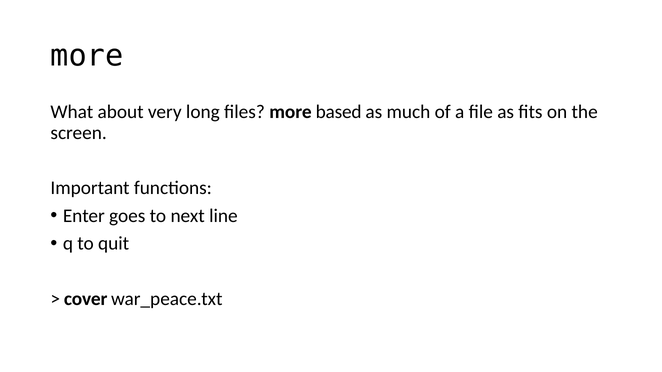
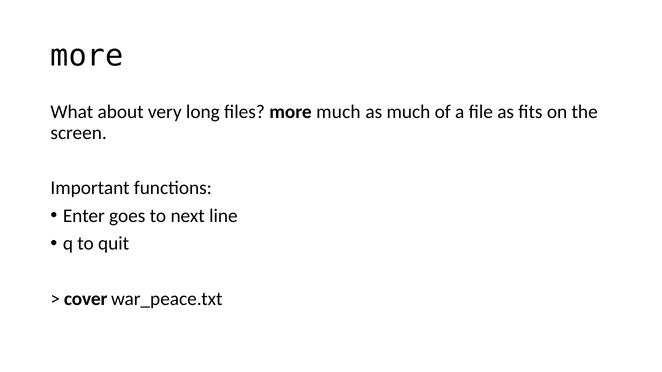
more based: based -> much (338, 112)
